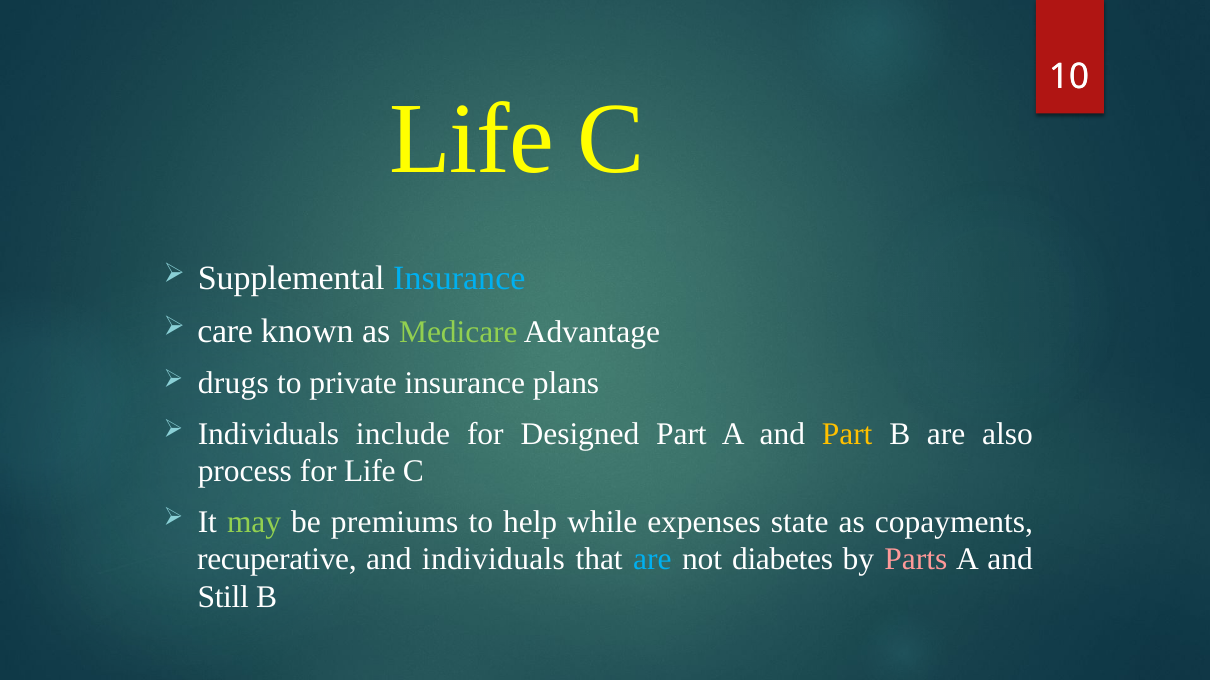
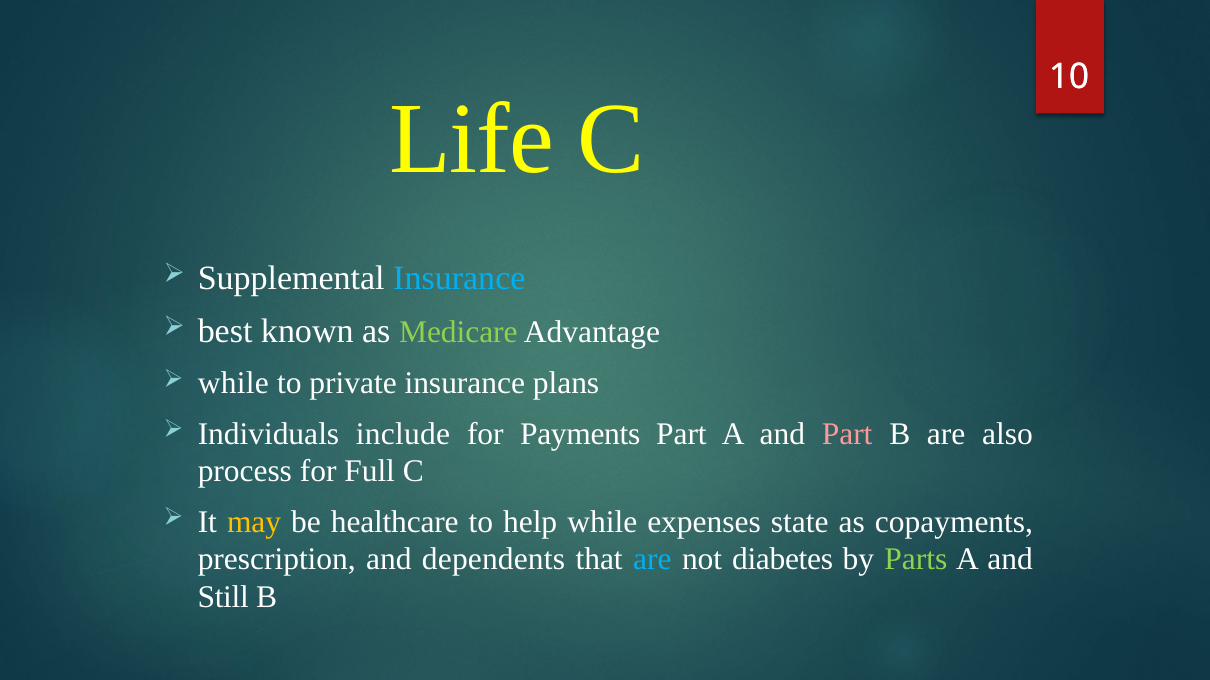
care: care -> best (225, 332)
drugs: drugs -> while (233, 384)
Designed: Designed -> Payments (580, 434)
Part colour: yellow -> pink (847, 434)
for Life: Life -> Full (370, 472)
may colour: light green -> yellow (254, 522)
premiums: premiums -> healthcare (395, 522)
recuperative: recuperative -> prescription (277, 560)
and individuals: individuals -> dependents (494, 560)
Parts colour: pink -> light green (916, 560)
